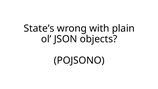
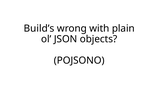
State’s: State’s -> Build’s (39, 28)
